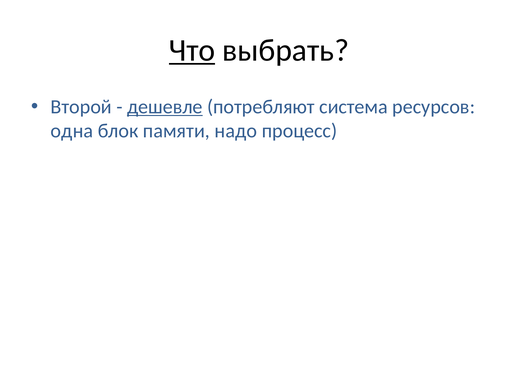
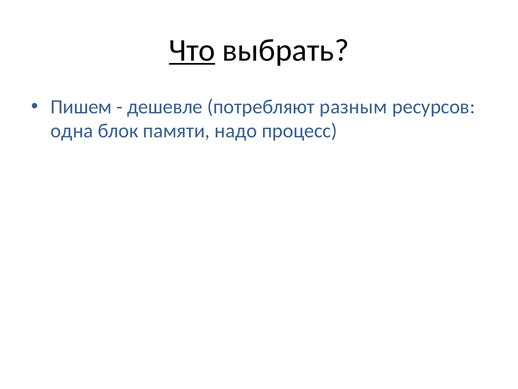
Второй: Второй -> Пишем (81, 107)
дешевле underline: present -> none (165, 107)
система: система -> разным (353, 107)
